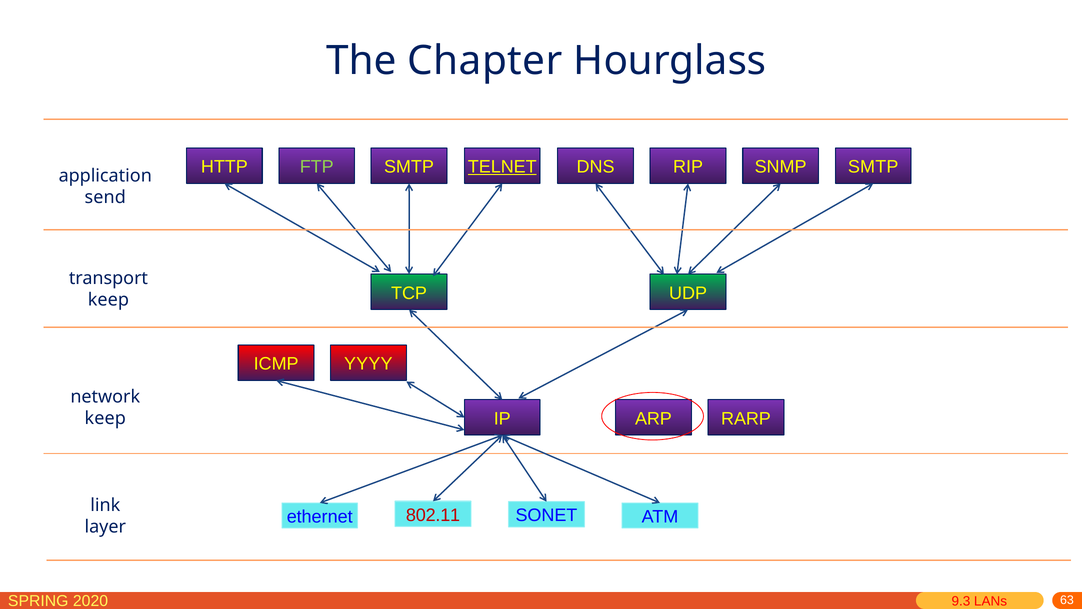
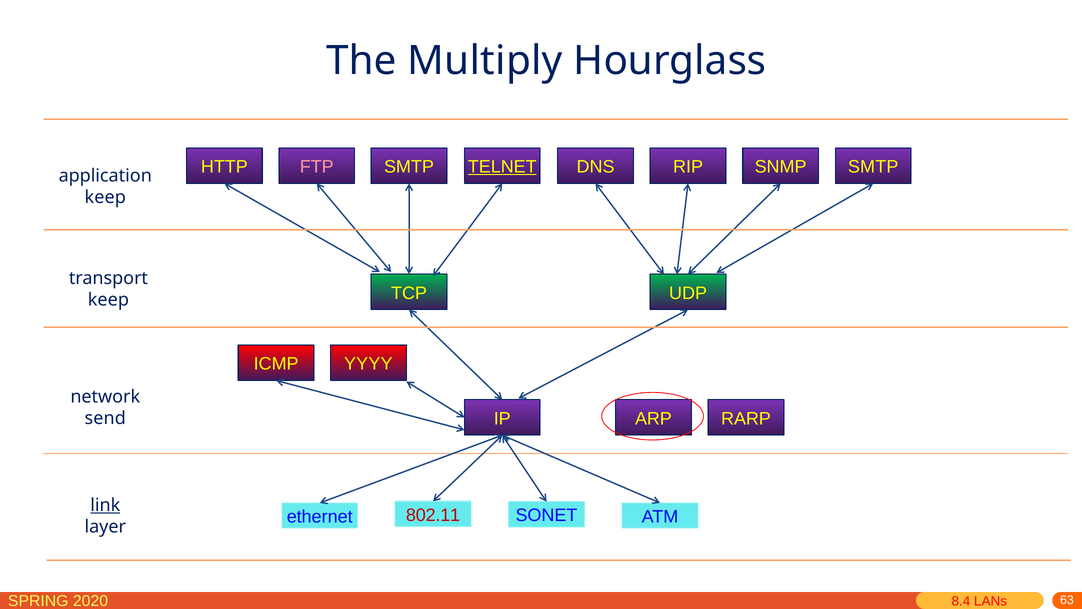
Chapter: Chapter -> Multiply (485, 61)
FTP colour: light green -> pink (317, 167)
send: send -> keep (105, 197)
keep: keep -> send (105, 418)
link underline: none -> present (105, 505)
9.3: 9.3 -> 8.4 (961, 601)
